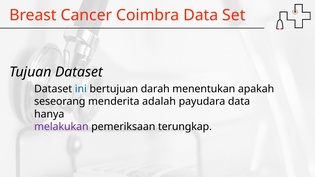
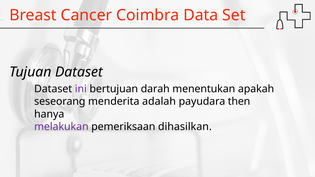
ini colour: blue -> purple (81, 89)
payudara data: data -> then (239, 102)
terungkap: terungkap -> dihasilkan (185, 127)
